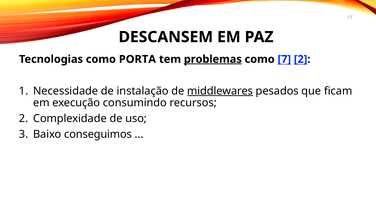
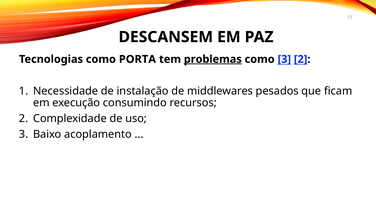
como 7: 7 -> 3 (284, 59)
middlewares underline: present -> none (220, 91)
conseguimos: conseguimos -> acoplamento (98, 134)
